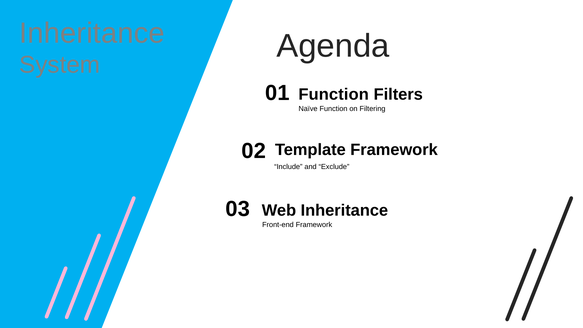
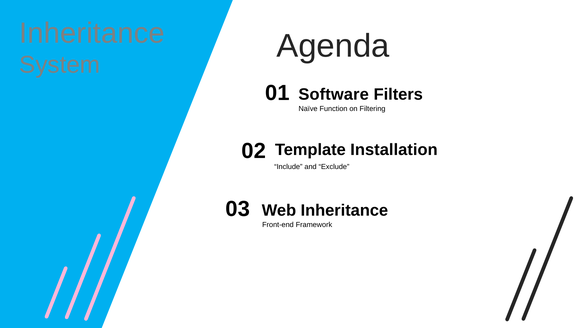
Function: Function -> Software (334, 94)
Template Framework: Framework -> Installation (394, 150)
